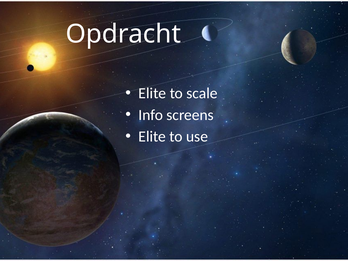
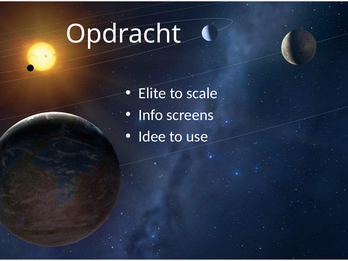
Elite: Elite -> Idee (152, 137)
